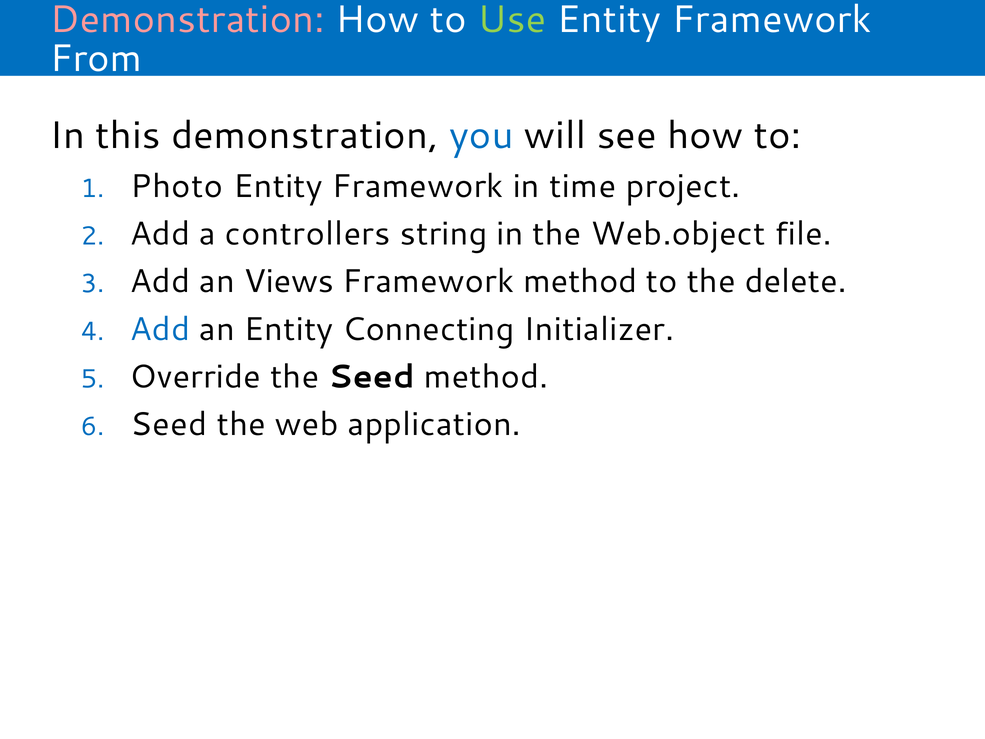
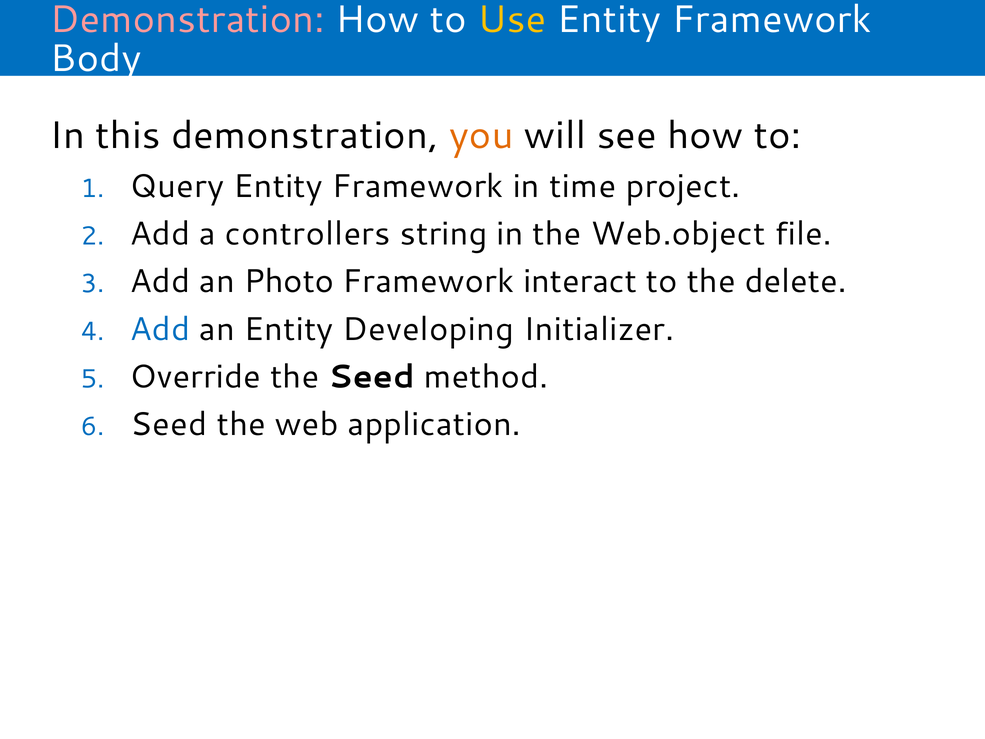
Use colour: light green -> yellow (512, 19)
From: From -> Body (96, 58)
you colour: blue -> orange (481, 136)
Photo: Photo -> Query (177, 186)
Views: Views -> Photo (289, 281)
Framework method: method -> interact (580, 281)
Connecting: Connecting -> Developing (428, 329)
